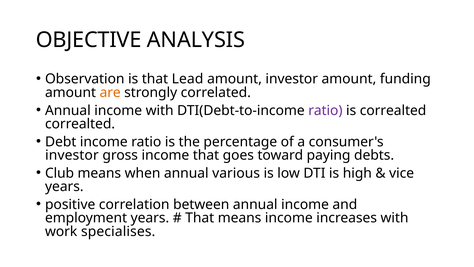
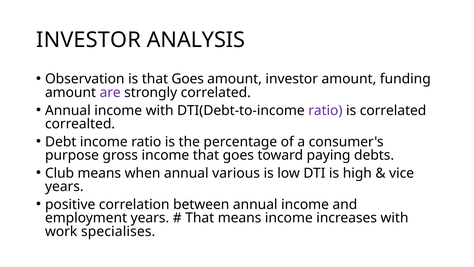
OBJECTIVE: OBJECTIVE -> INVESTOR (89, 40)
is that Lead: Lead -> Goes (188, 79)
are colour: orange -> purple (110, 92)
is correalted: correalted -> correlated (393, 110)
investor: investor -> purpose (72, 155)
